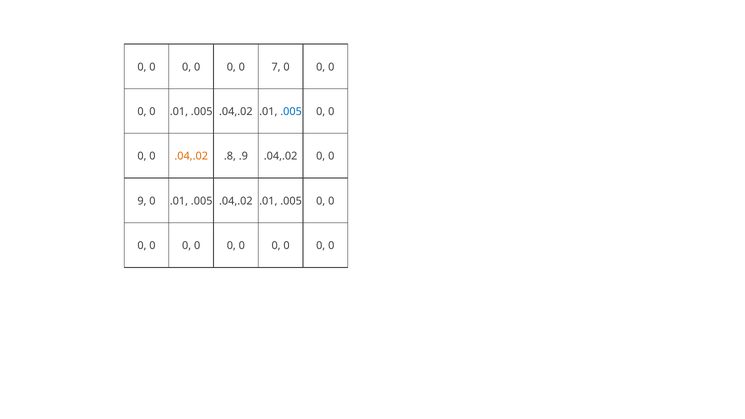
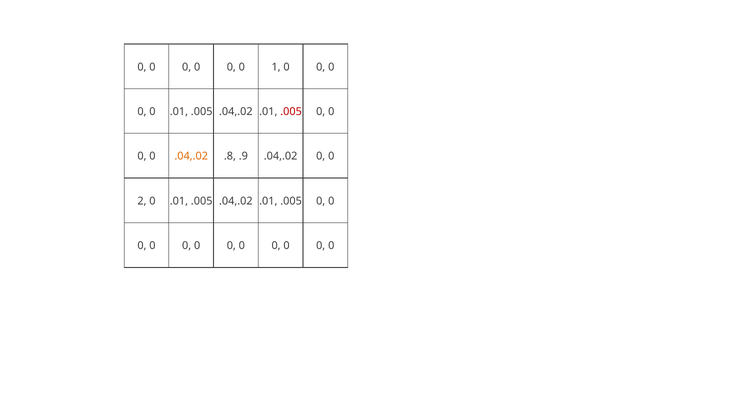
7: 7 -> 1 (276, 67)
.005 colour: blue -> red (291, 112)
9: 9 -> 2 (142, 201)
